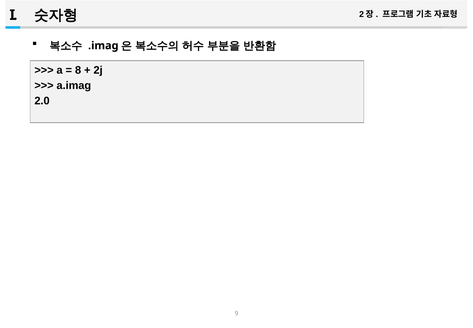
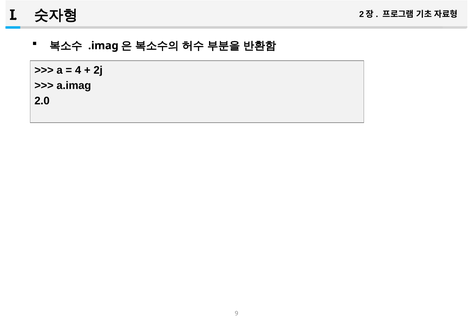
8: 8 -> 4 (78, 70)
